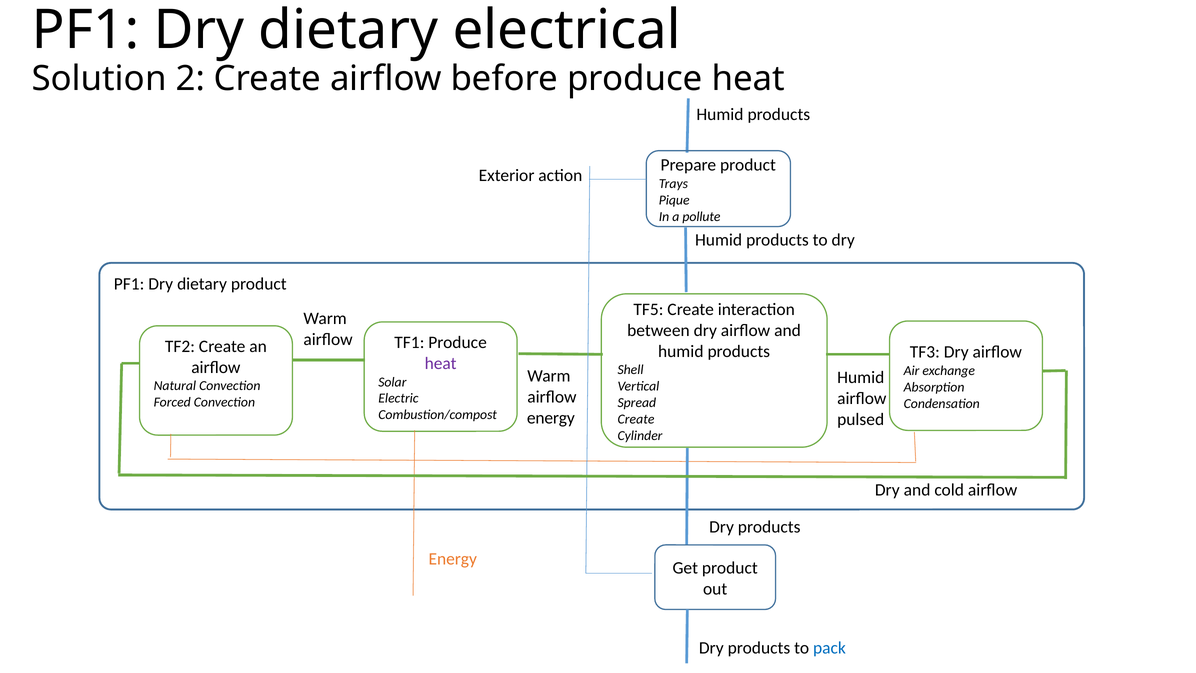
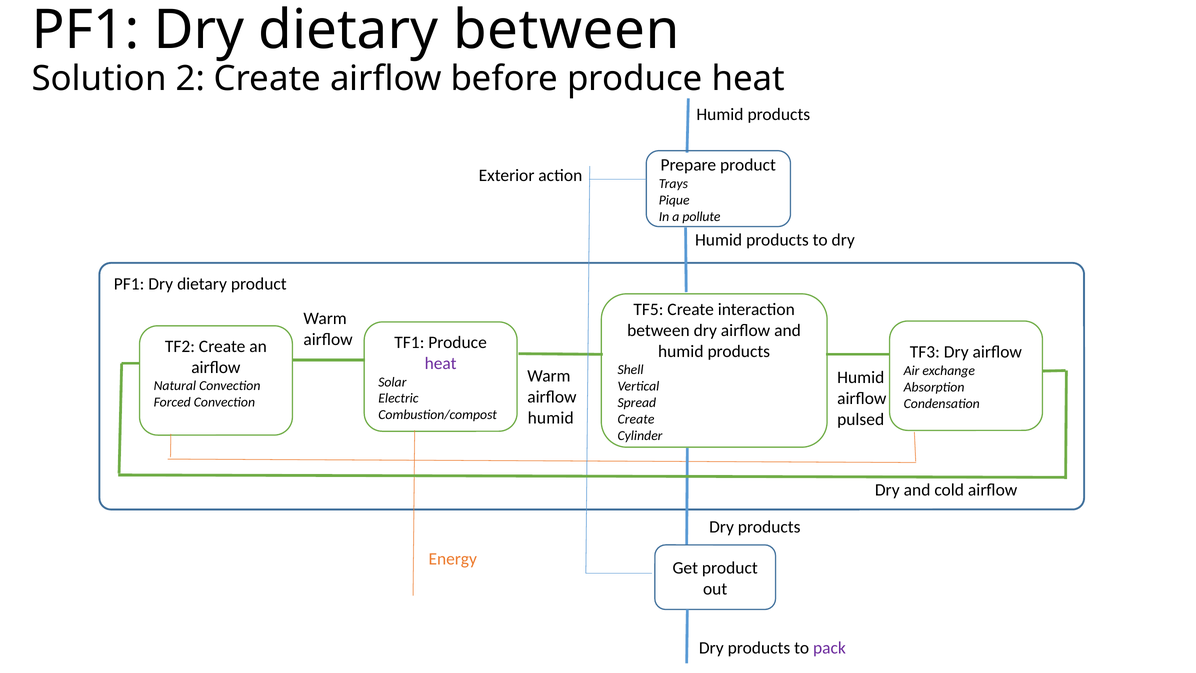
dietary electrical: electrical -> between (566, 30)
energy: energy -> humid (551, 418)
pack colour: blue -> purple (829, 648)
